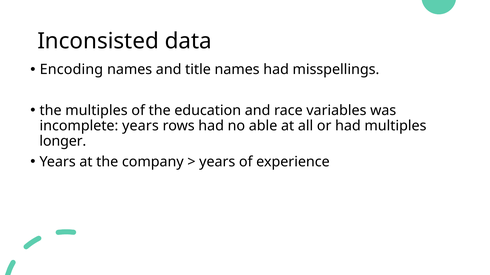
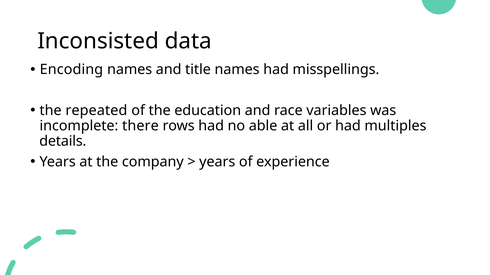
the multiples: multiples -> repeated (96, 111)
incomplete years: years -> there (140, 126)
longer: longer -> details (63, 142)
